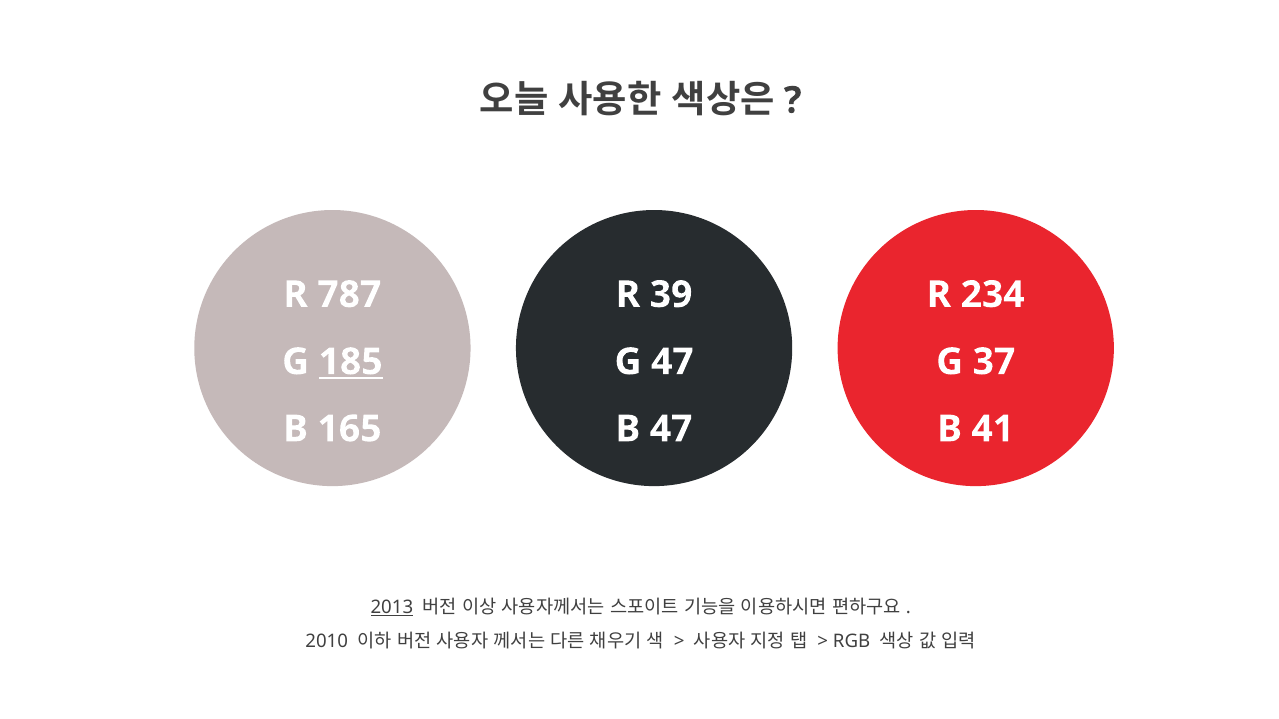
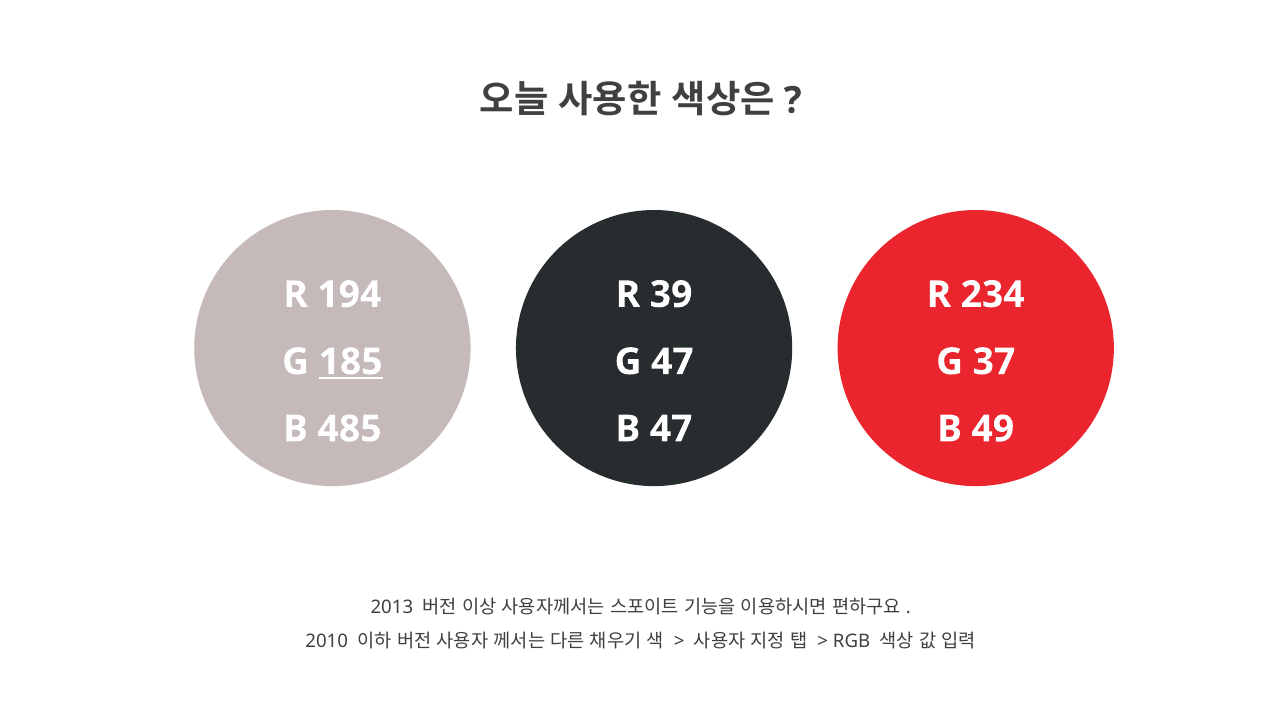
787: 787 -> 194 (349, 295)
165: 165 -> 485 (350, 429)
41: 41 -> 49 (993, 429)
2013 underline: present -> none (392, 608)
